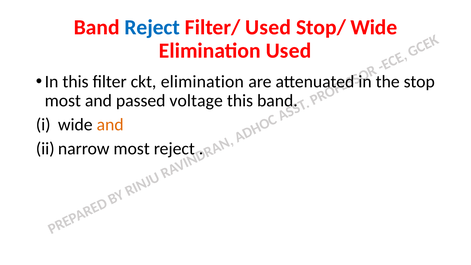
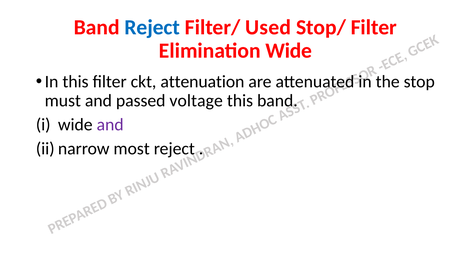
Stop/ Wide: Wide -> Filter (374, 27)
Elimination Used: Used -> Wide (289, 51)
ckt elimination: elimination -> attenuation (202, 82)
most: most -> must (63, 101)
and colour: orange -> purple (110, 125)
